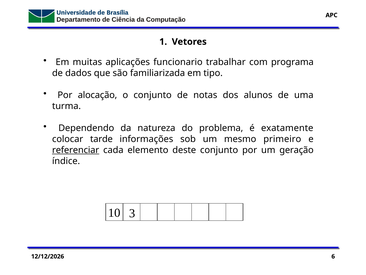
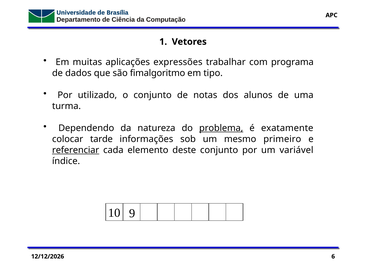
funcionario: funcionario -> expressões (178, 62)
familiarizada: familiarizada -> fimalgoritmo (158, 73)
alocação: alocação -> utilizado (97, 95)
problema underline: none -> present (221, 128)
geração: geração -> variável (296, 150)
3: 3 -> 9 (132, 213)
